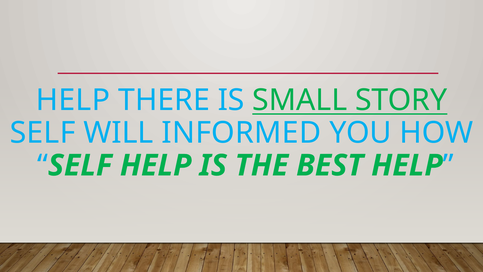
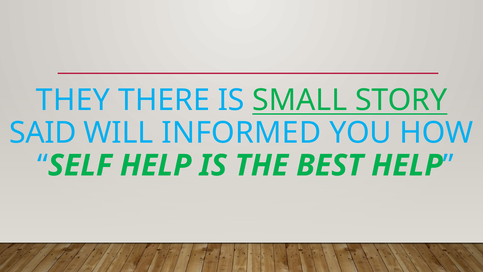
HELP: HELP -> THEY (73, 100)
SELF: SELF -> SAID (43, 133)
